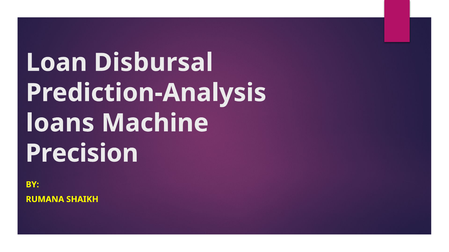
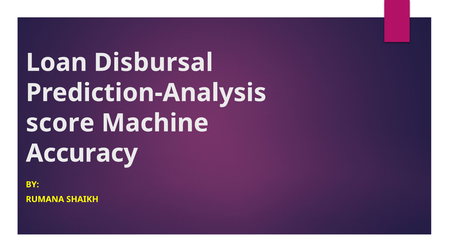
loans: loans -> score (60, 123)
Precision: Precision -> Accuracy (82, 154)
